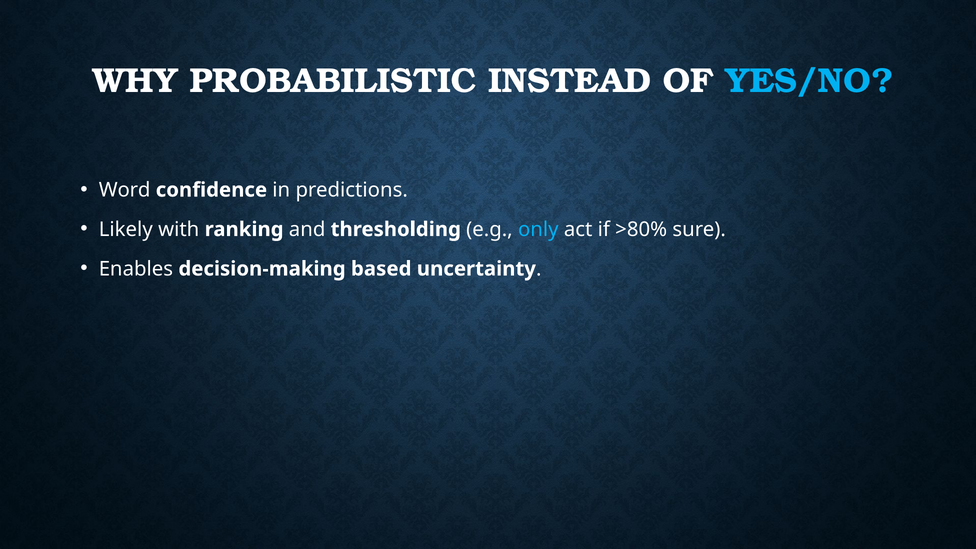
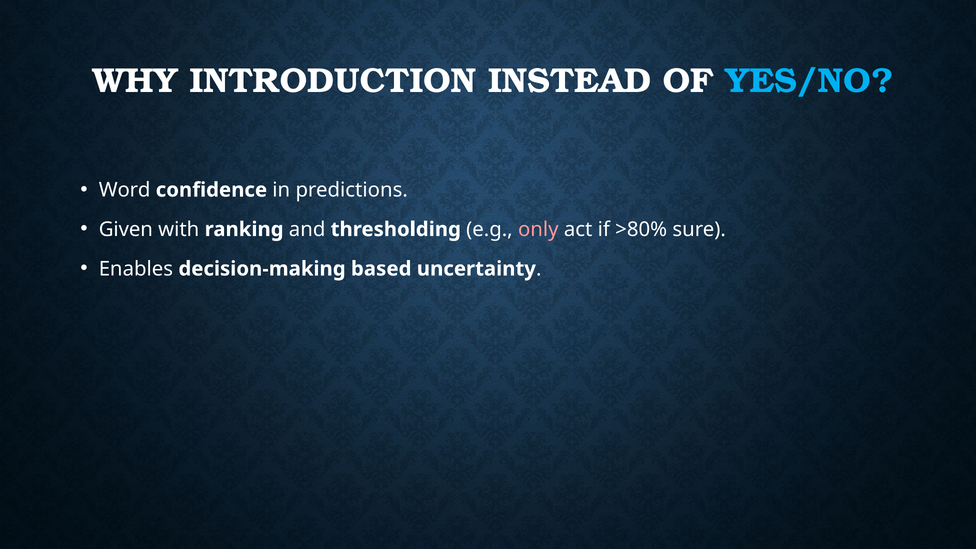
PROBABILISTIC: PROBABILISTIC -> INTRODUCTION (333, 81)
Likely: Likely -> Given (126, 229)
only colour: light blue -> pink (538, 229)
